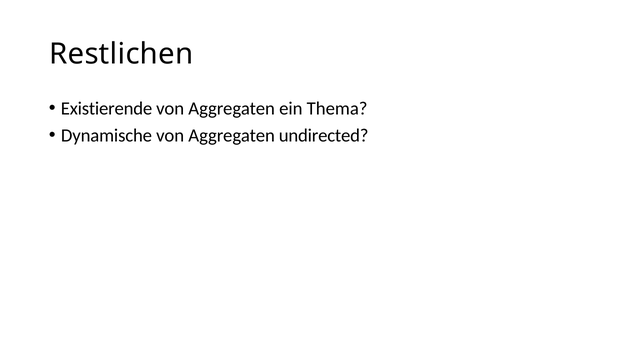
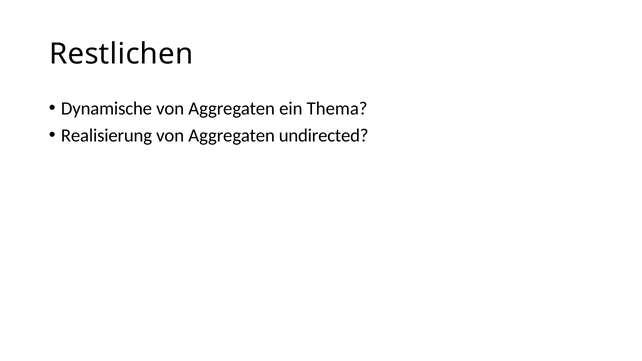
Existierende: Existierende -> Dynamische (107, 109)
Dynamische: Dynamische -> Realisierung (107, 135)
